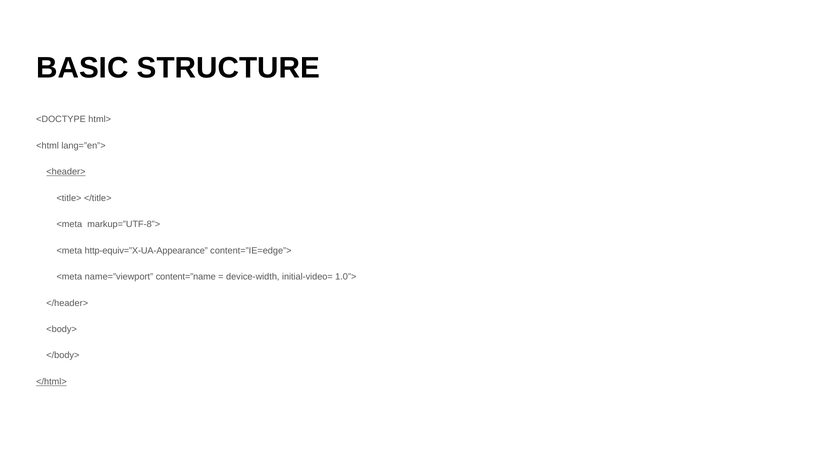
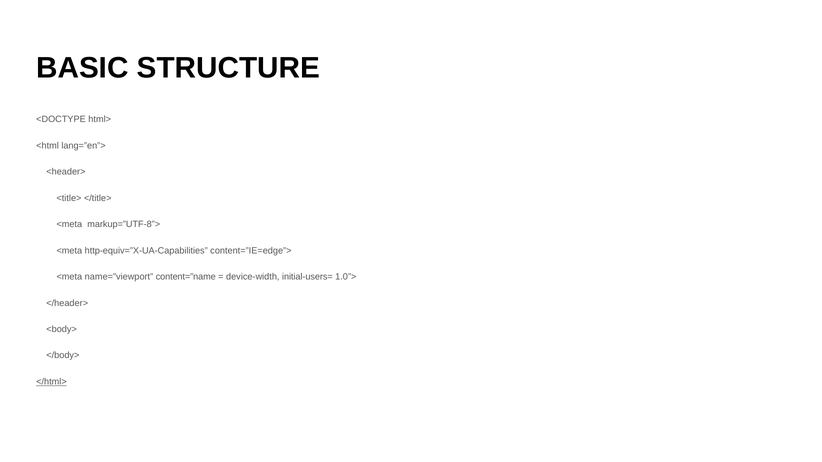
<header> underline: present -> none (66, 172)
http-equiv=”X-UA-Appearance: http-equiv=”X-UA-Appearance -> http-equiv=”X-UA-Capabilities (146, 251)
initial-video=: initial-video= -> initial-users= (307, 277)
